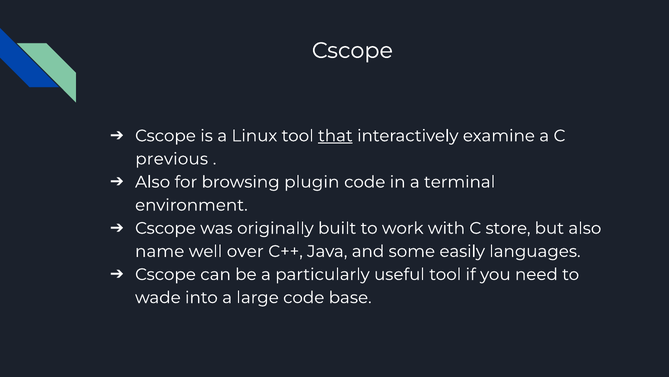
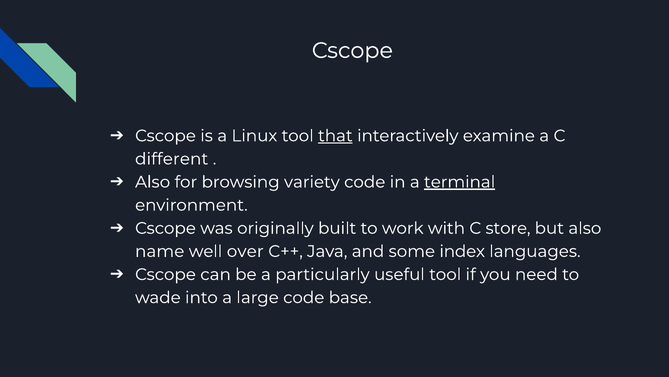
previous: previous -> different (172, 159)
plugin: plugin -> variety (312, 182)
terminal underline: none -> present (460, 182)
easily: easily -> index (462, 251)
